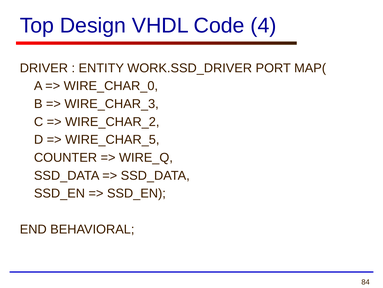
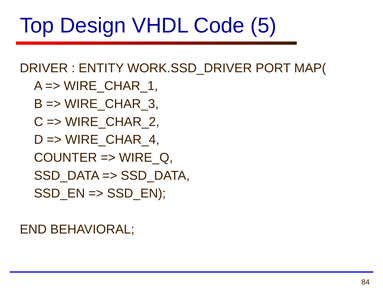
4: 4 -> 5 (263, 25)
WIRE_CHAR_0: WIRE_CHAR_0 -> WIRE_CHAR_1 (111, 86)
WIRE_CHAR_5: WIRE_CHAR_5 -> WIRE_CHAR_4 (112, 139)
